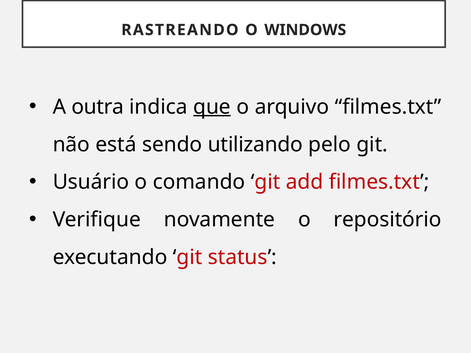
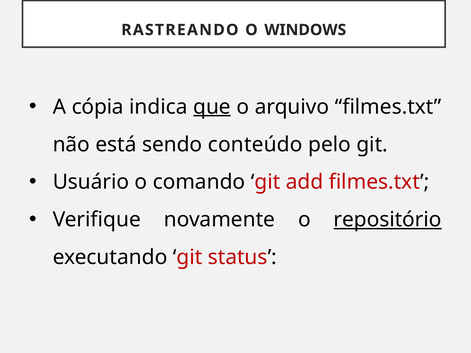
outra: outra -> cópia (98, 107)
utilizando: utilizando -> conteúdo (255, 145)
repositório underline: none -> present (388, 220)
